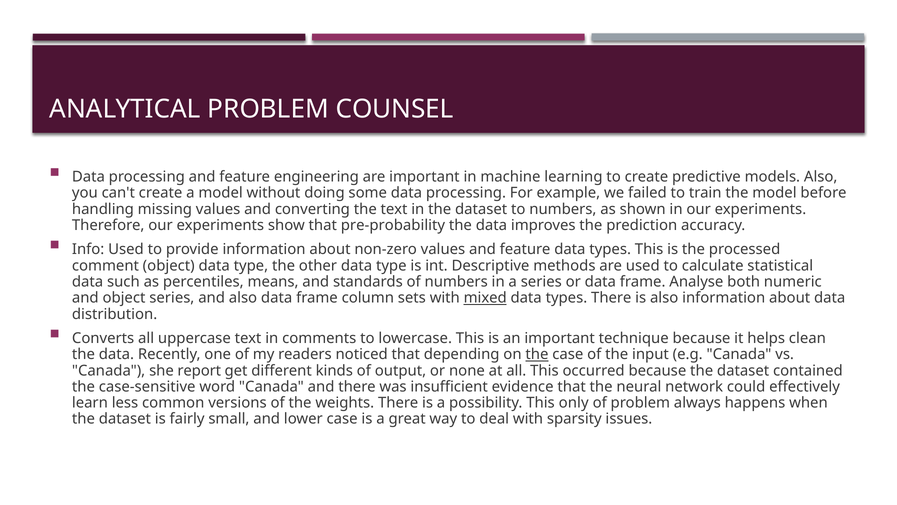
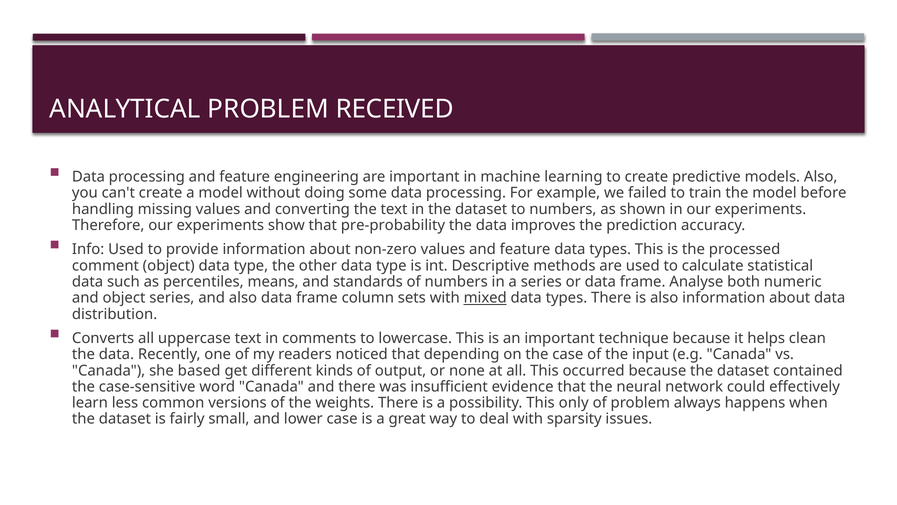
COUNSEL: COUNSEL -> RECEIVED (395, 109)
the underline: present -> none (537, 354)
report: report -> based (199, 370)
